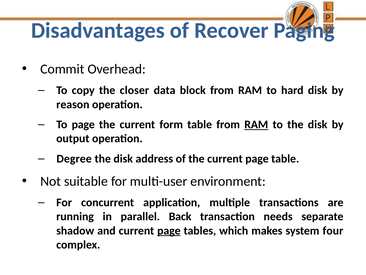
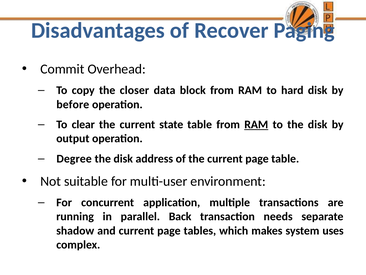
reason: reason -> before (73, 104)
To page: page -> clear (83, 124)
form: form -> state (171, 124)
page underline: present -> none (169, 230)
four: four -> uses (333, 230)
